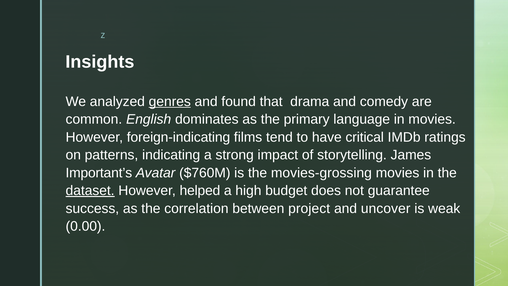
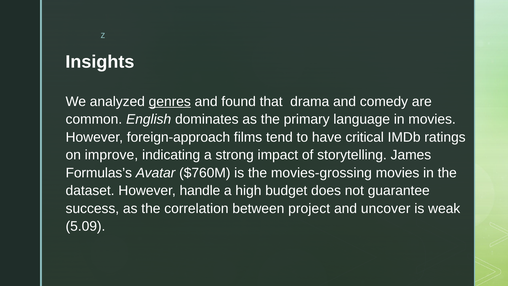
foreign-indicating: foreign-indicating -> foreign-approach (178, 137)
patterns: patterns -> improve (111, 155)
Important’s: Important’s -> Formulas’s (99, 173)
dataset underline: present -> none (90, 190)
helped: helped -> handle (200, 190)
0.00: 0.00 -> 5.09 (86, 226)
